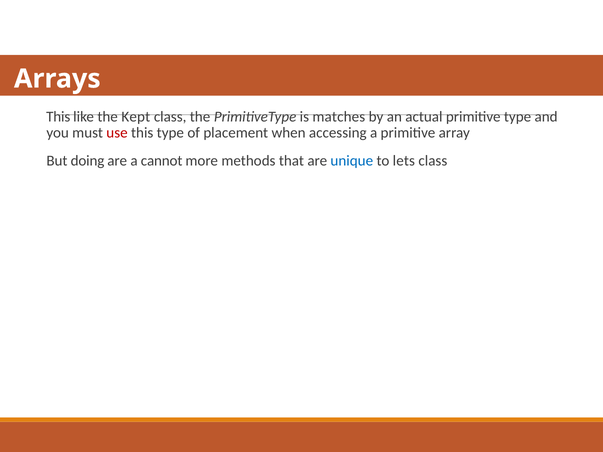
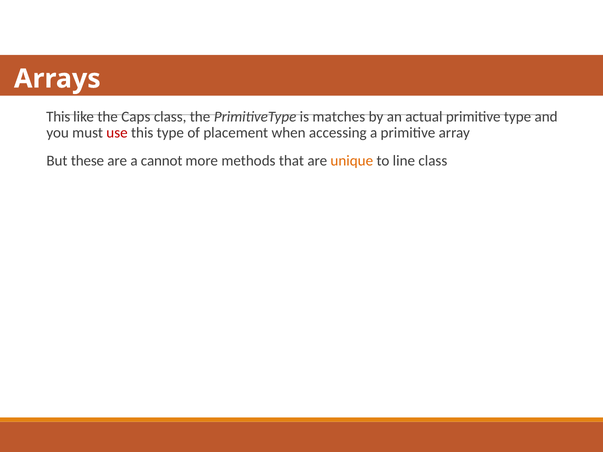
Kept: Kept -> Caps (136, 117)
doing: doing -> these (88, 161)
unique colour: blue -> orange (352, 161)
lets: lets -> line (404, 161)
